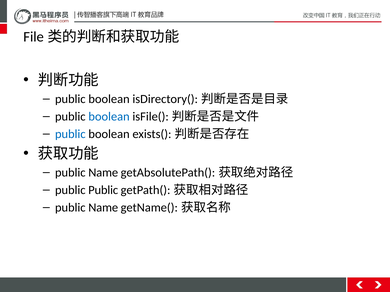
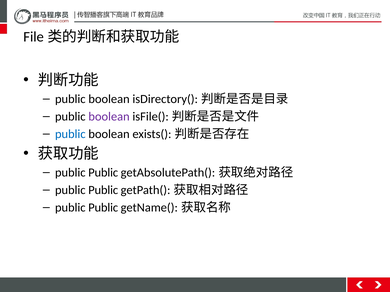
boolean colour: blue -> purple (109, 117)
Name: Name -> Public (103, 173)
Name: Name -> Public (103, 208)
